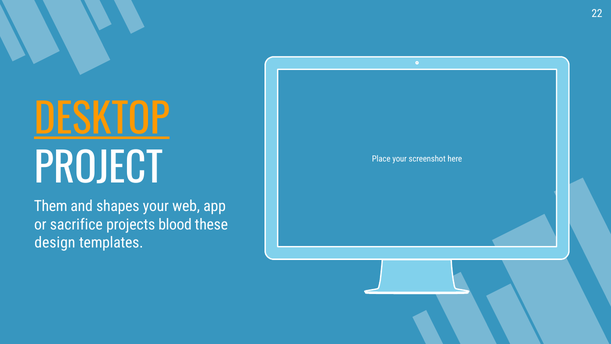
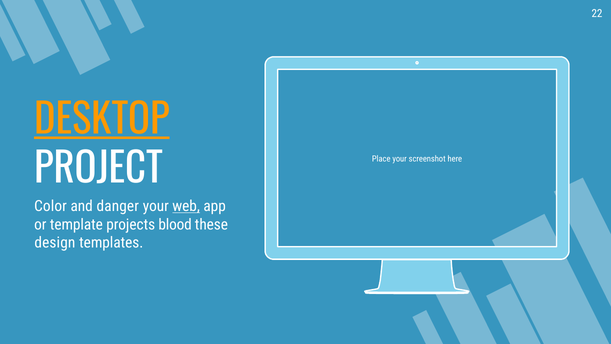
Them: Them -> Color (51, 206)
shapes: shapes -> danger (118, 206)
web underline: none -> present (186, 206)
sacrifice: sacrifice -> template (76, 224)
